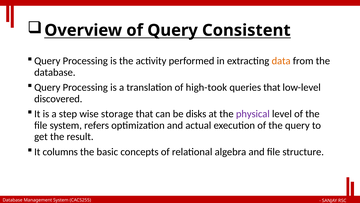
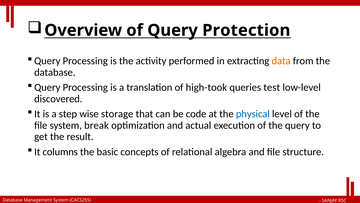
Consistent: Consistent -> Protection (246, 30)
queries that: that -> test (272, 87)
disks: disks -> code (196, 114)
physical colour: purple -> blue (253, 114)
refers: refers -> break (97, 125)
